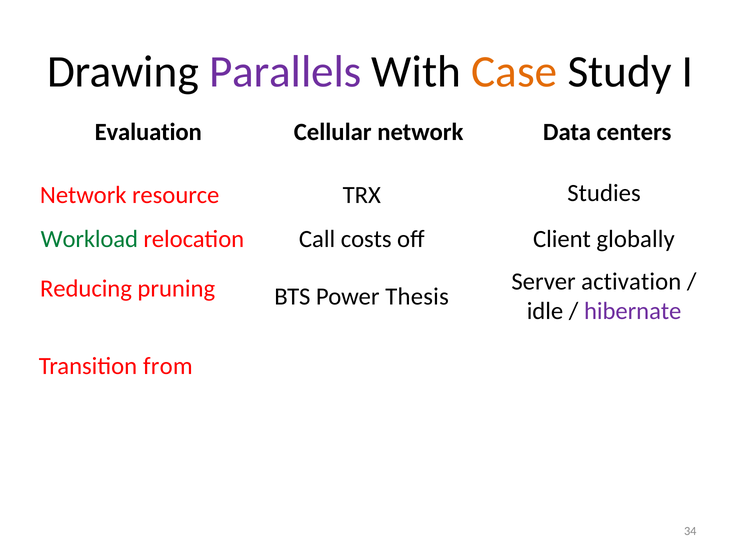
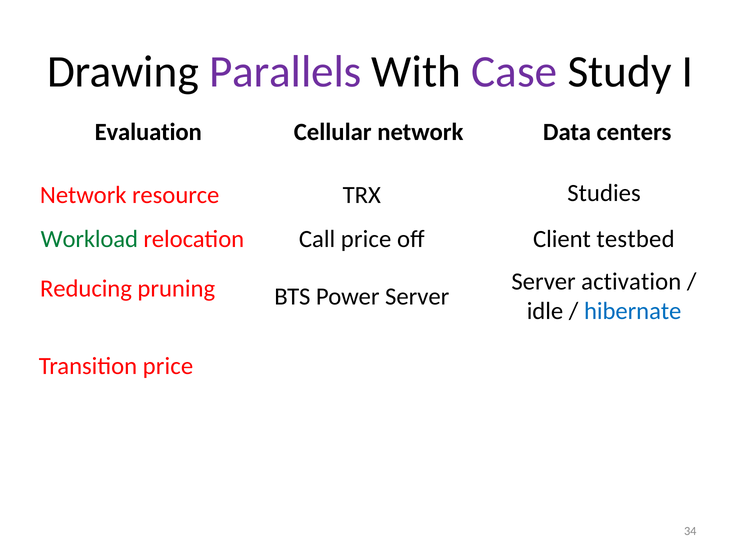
Case colour: orange -> purple (514, 72)
Call costs: costs -> price (366, 239)
globally: globally -> testbed (636, 239)
Power Thesis: Thesis -> Server (417, 296)
hibernate colour: purple -> blue (633, 311)
Transition from: from -> price (168, 366)
